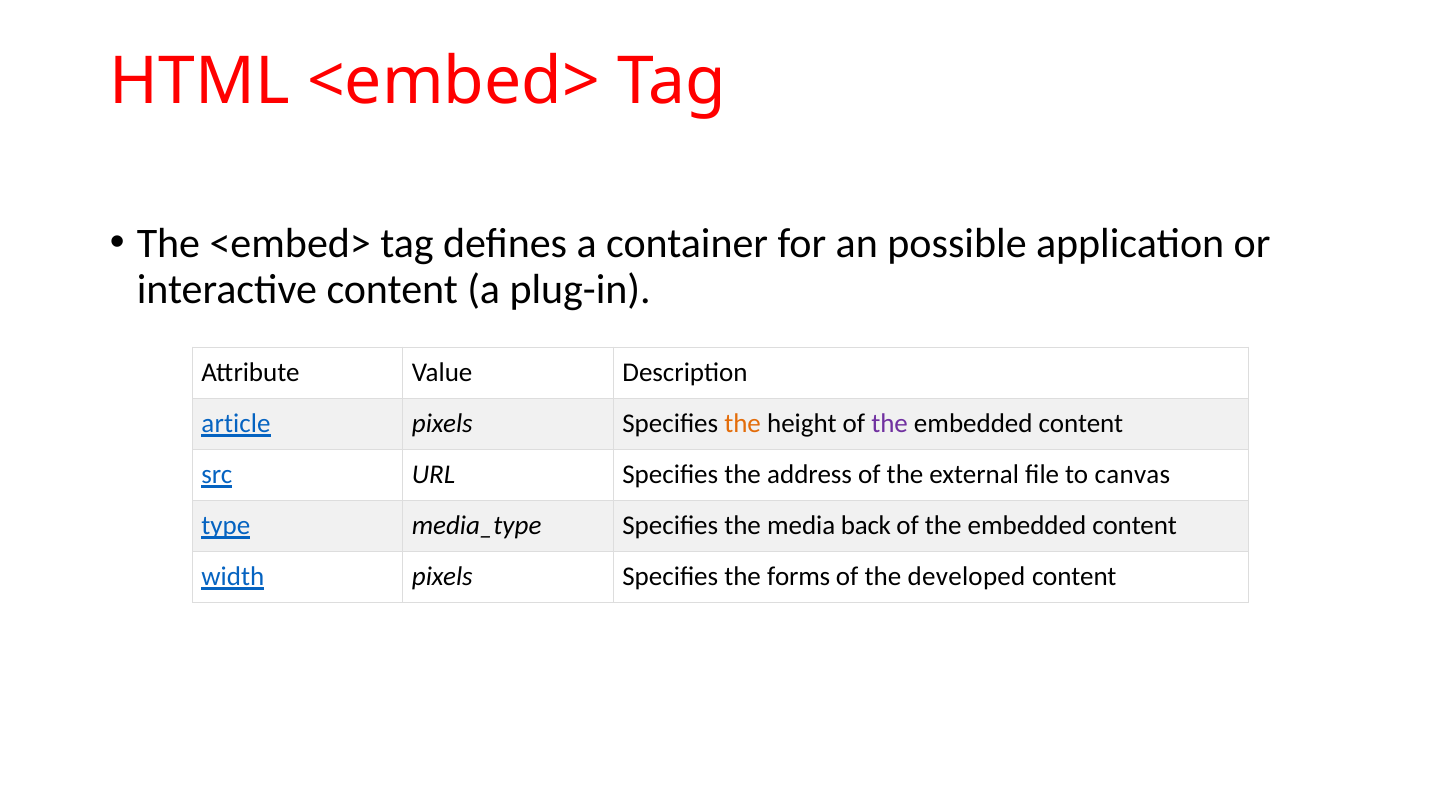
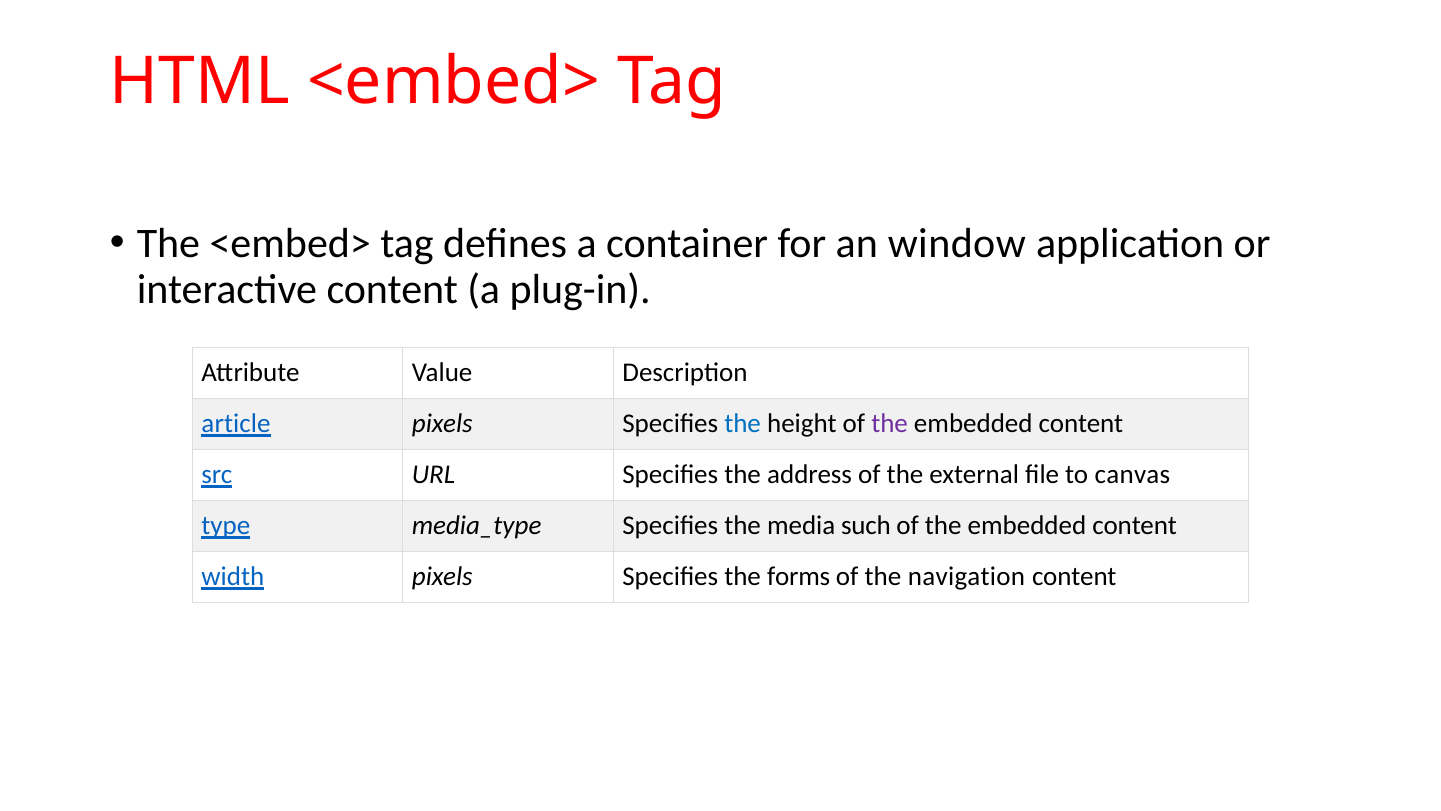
possible: possible -> window (957, 244)
the colour: orange -> blue (743, 424)
back: back -> such (866, 526)
developed: developed -> navigation (967, 577)
